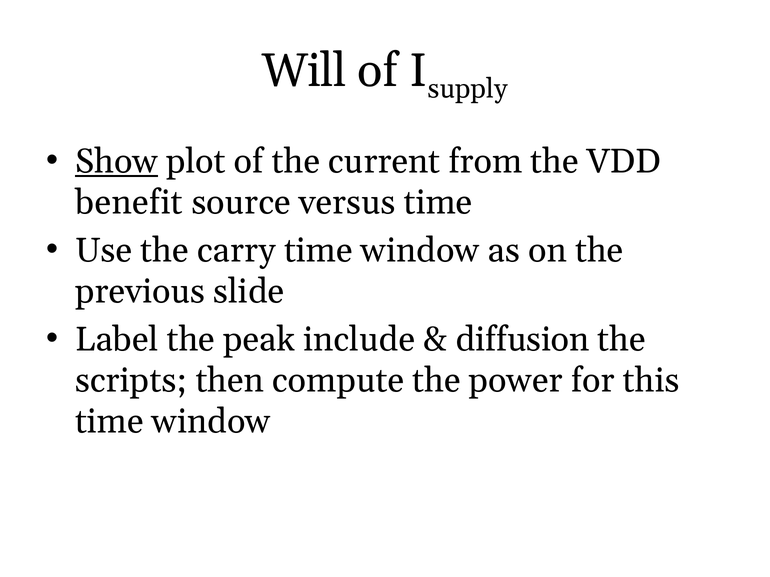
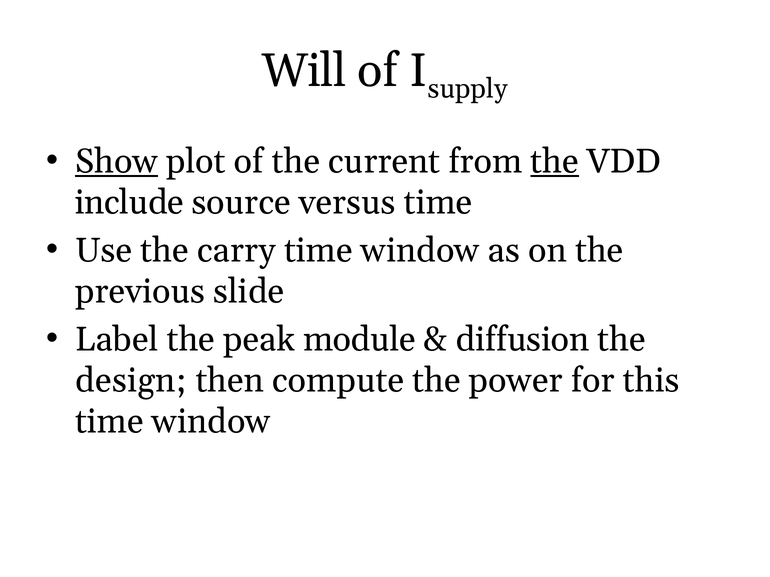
the underline: none -> present (555, 162)
benefit: benefit -> include (129, 203)
include: include -> module (359, 340)
scripts: scripts -> design (131, 381)
